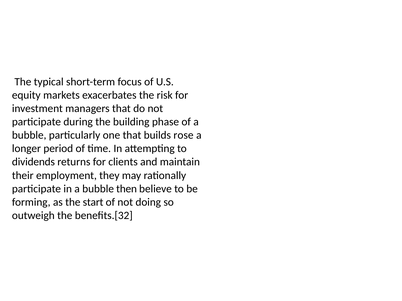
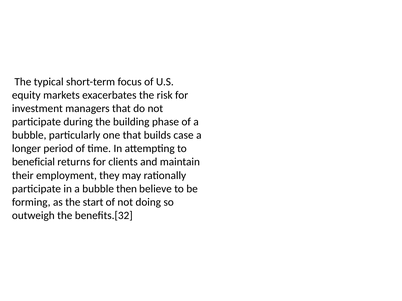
rose: rose -> case (184, 135)
dividends: dividends -> beneficial (33, 162)
